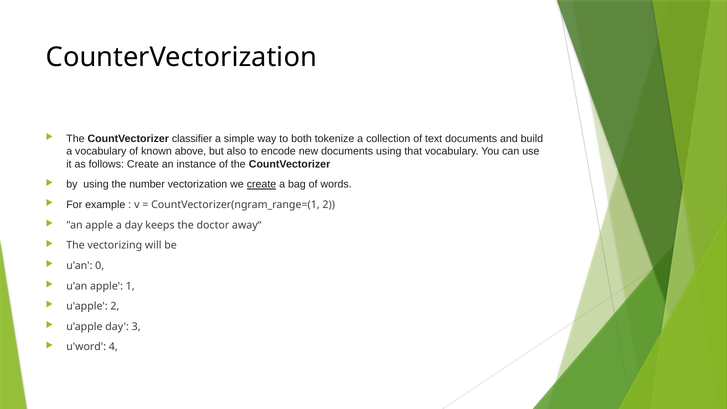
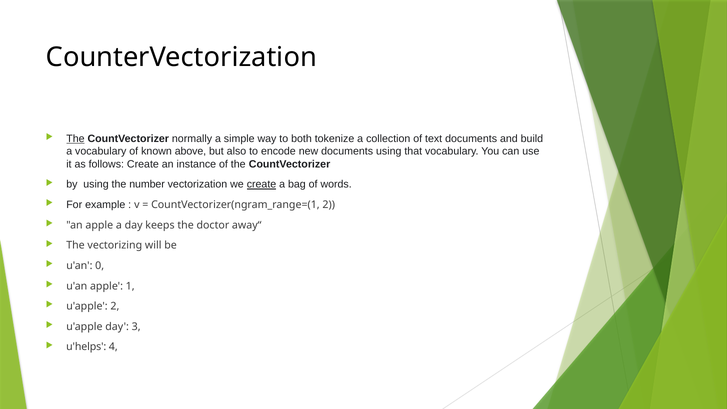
The underline: none -> present (75, 139)
classifier: classifier -> normally (192, 139)
u'word: u'word -> u'helps (86, 347)
